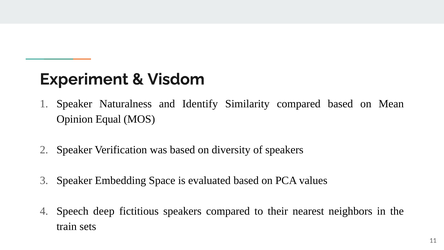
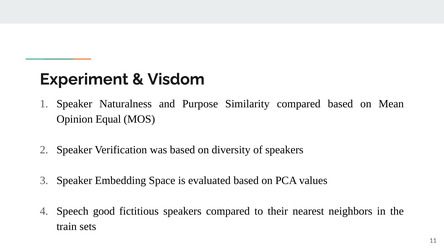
Identify: Identify -> Purpose (200, 104)
deep: deep -> good (104, 211)
